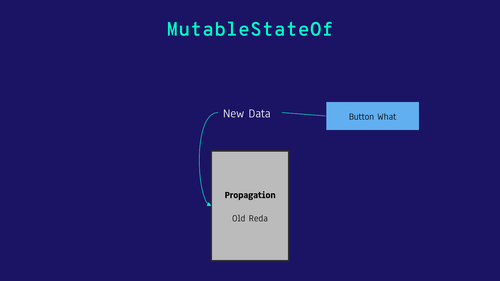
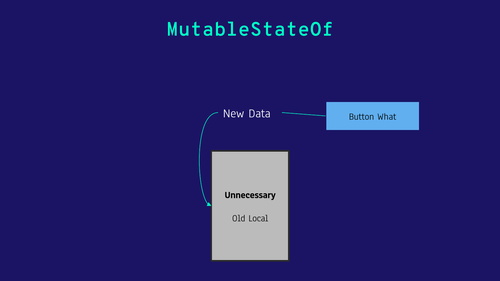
Propagation: Propagation -> Unnecessary (250, 195)
Reda: Reda -> Local (258, 218)
